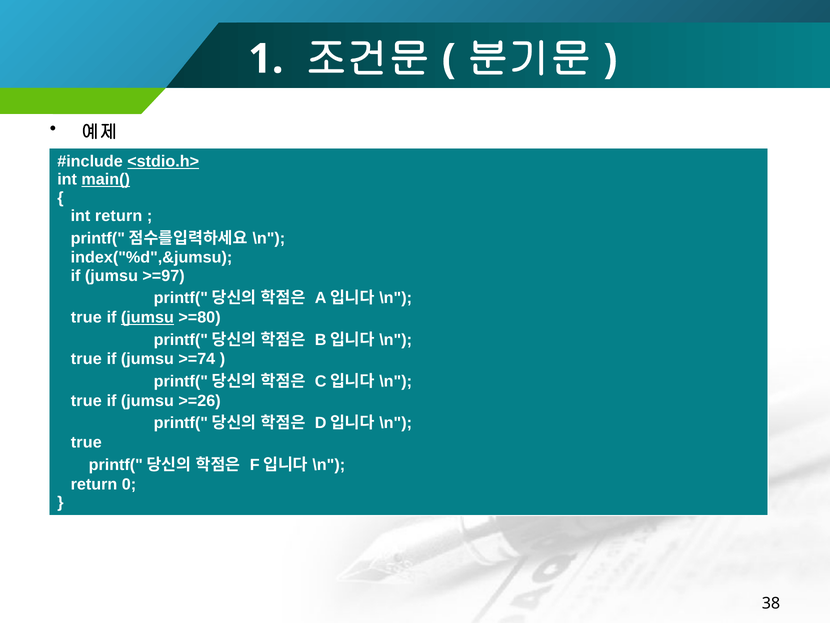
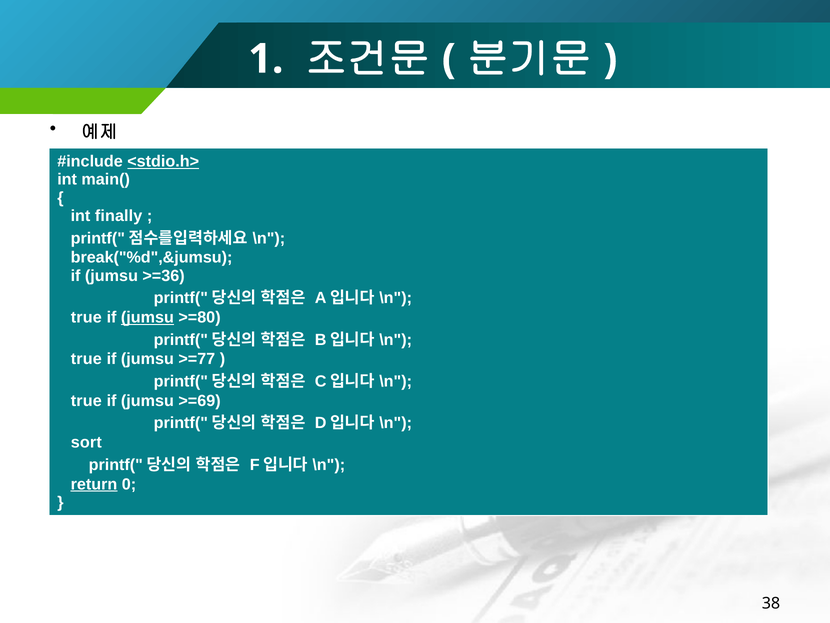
main( underline: present -> none (106, 179)
int return: return -> finally (119, 216)
index("%d",&jumsu: index("%d",&jumsu -> break("%d",&jumsu (152, 257)
>=97: >=97 -> >=36 (164, 276)
>=74: >=74 -> >=77 (197, 359)
>=26: >=26 -> >=69 (200, 401)
true: true -> sort (86, 442)
return underline: none -> present (94, 484)
